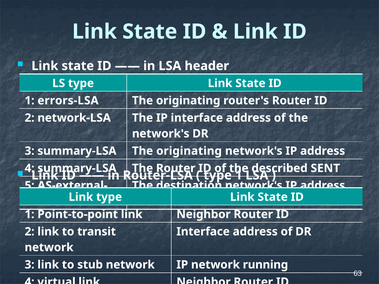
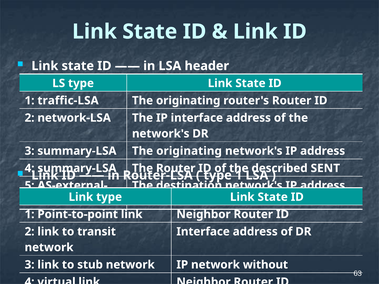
errors-LSA: errors-LSA -> traffic-LSA (68, 101)
running: running -> without (265, 265)
